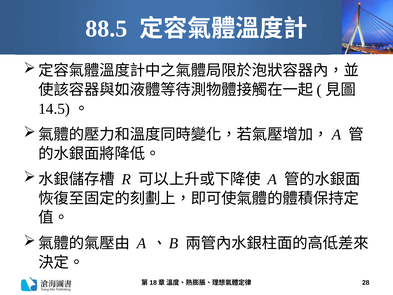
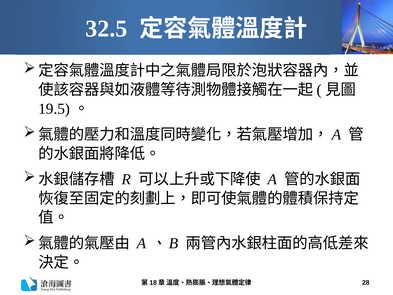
88.5: 88.5 -> 32.5 (106, 29)
14.5: 14.5 -> 19.5 (54, 109)
